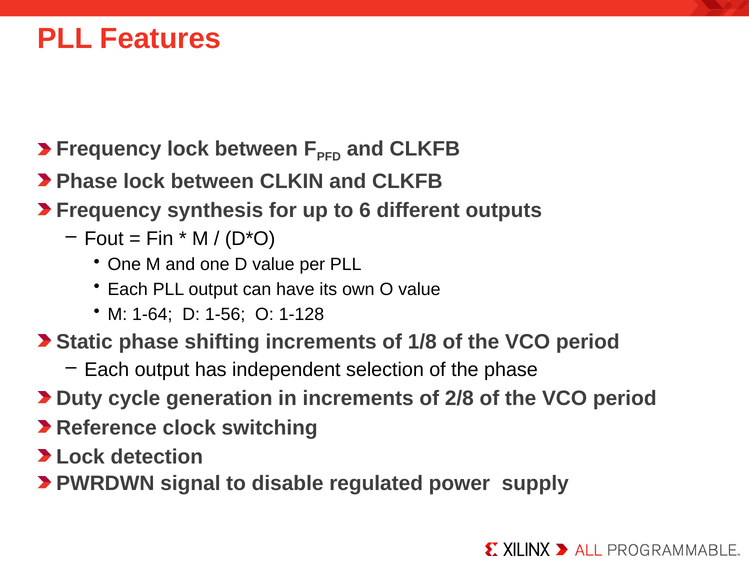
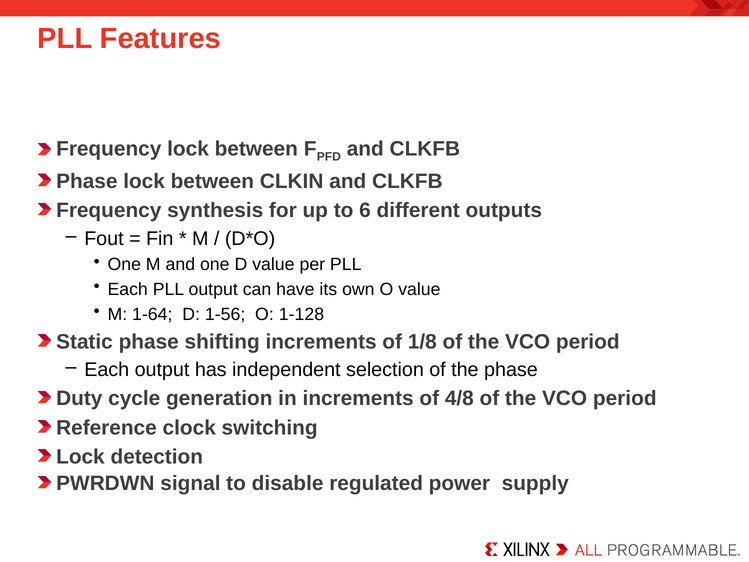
2/8: 2/8 -> 4/8 (459, 398)
